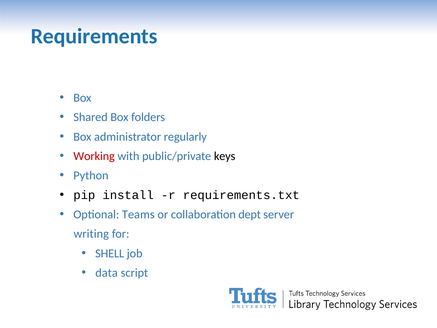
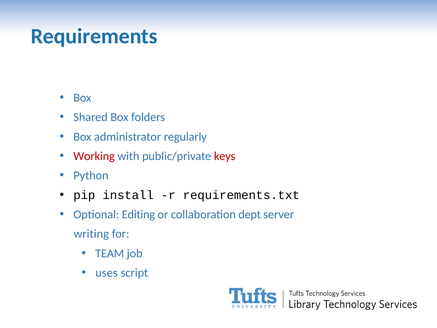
keys colour: black -> red (225, 156)
Teams: Teams -> Editing (138, 214)
SHELL: SHELL -> TEAM (110, 253)
data: data -> uses (107, 273)
